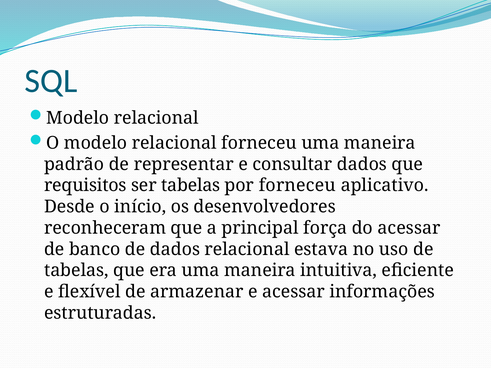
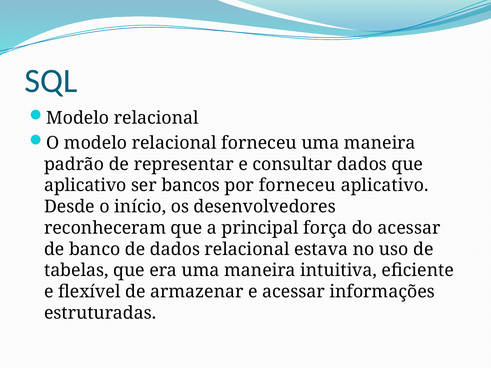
requisitos: requisitos -> aplicativo (85, 186)
ser tabelas: tabelas -> bancos (191, 186)
